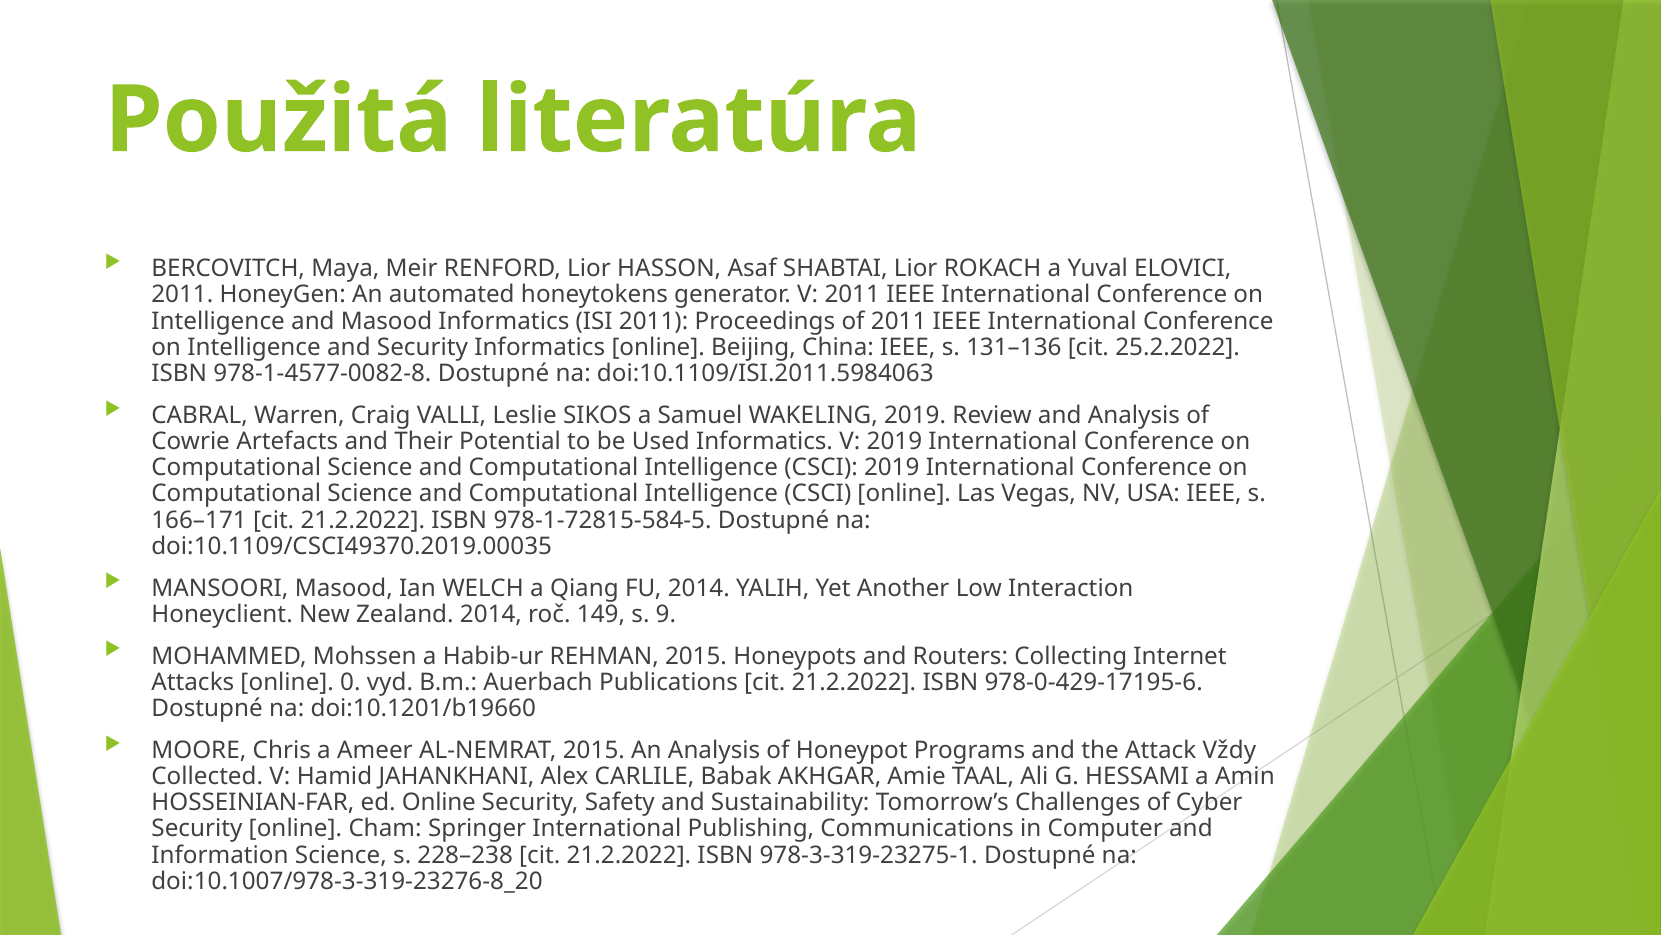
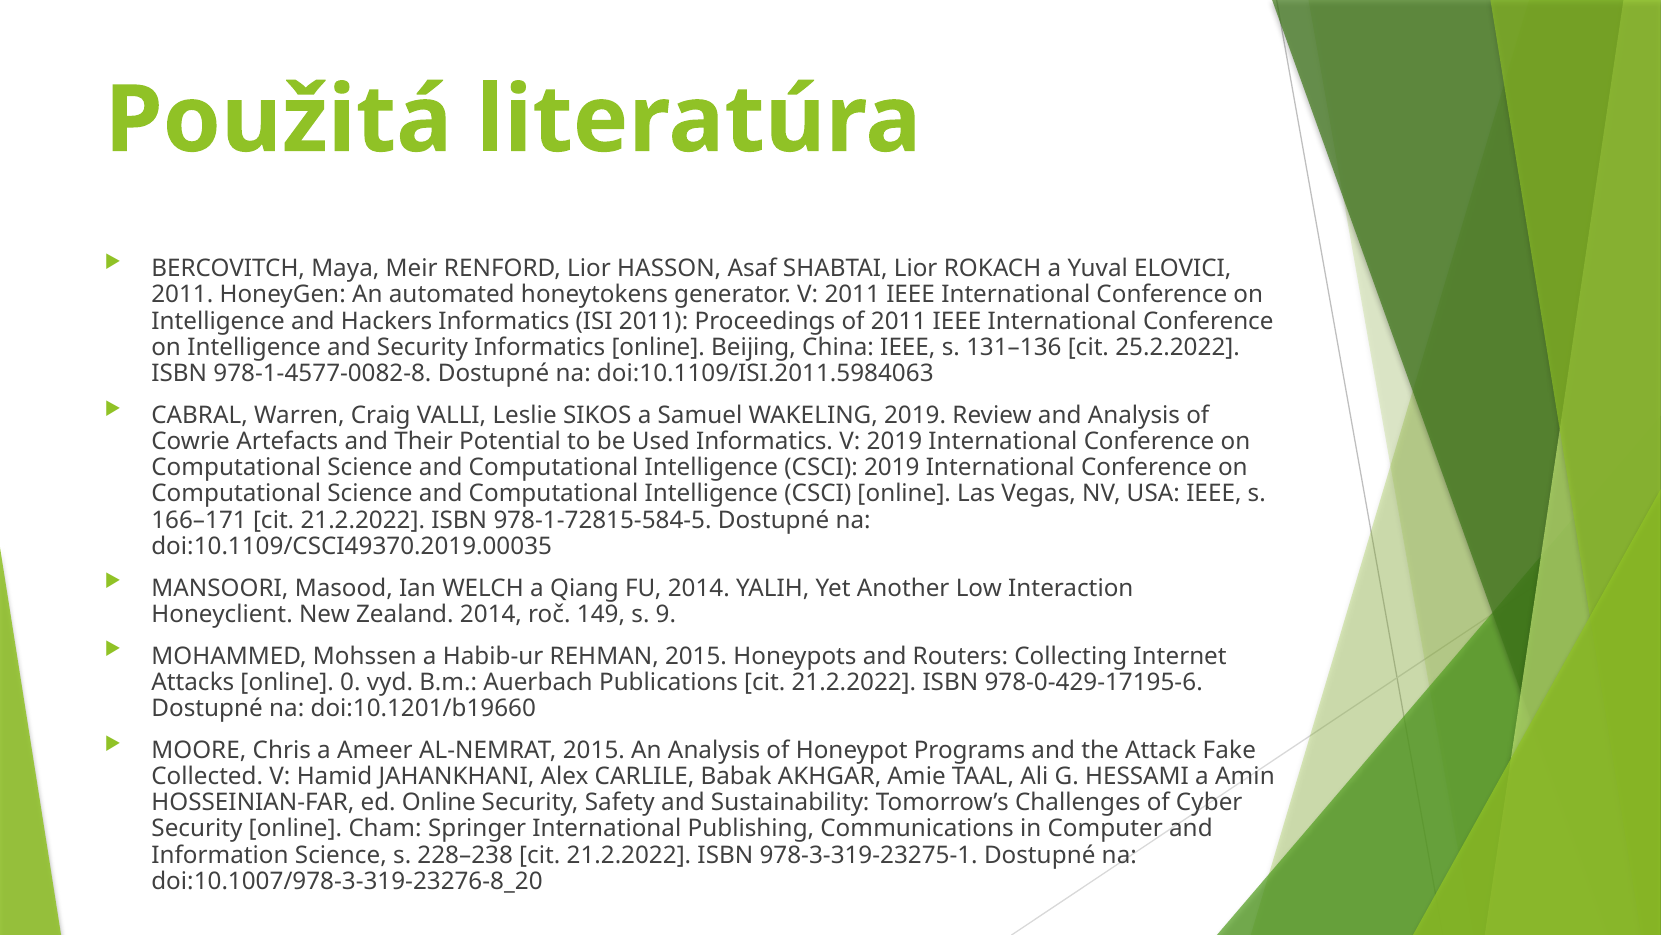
and Masood: Masood -> Hackers (387, 321)
Vždy: Vždy -> Fake (1229, 750)
